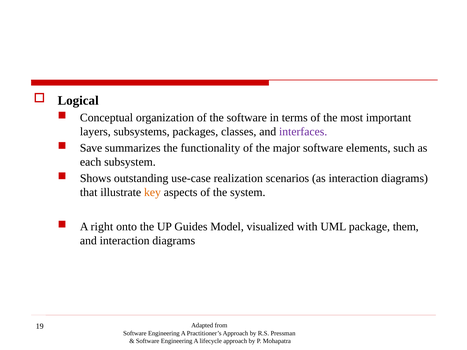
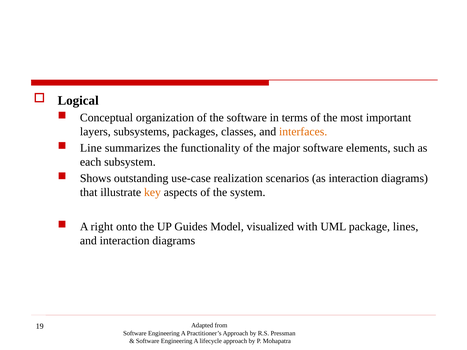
interfaces colour: purple -> orange (303, 132)
Save: Save -> Line (91, 148)
them: them -> lines (406, 227)
